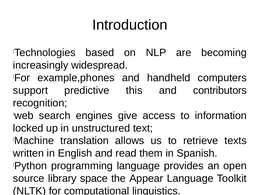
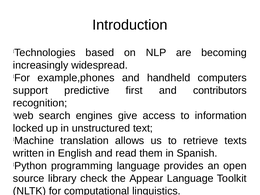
this: this -> first (134, 90)
space: space -> check (94, 178)
